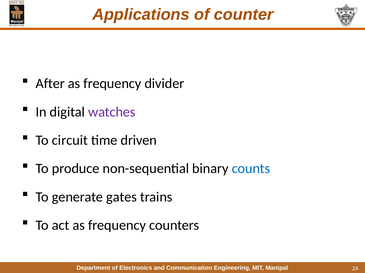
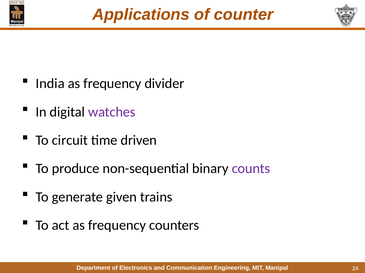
After: After -> India (50, 84)
counts colour: blue -> purple (251, 169)
gates: gates -> given (122, 197)
